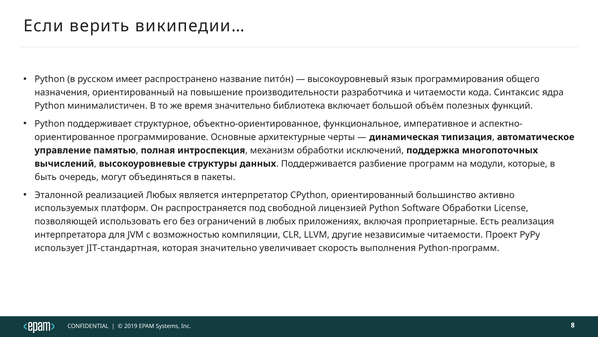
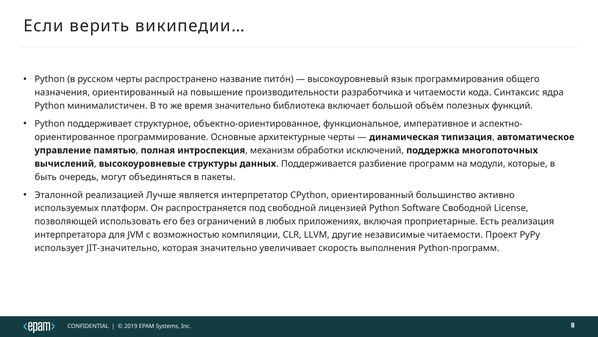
русском имеет: имеет -> черты (129, 79)
реализацией Любых: Любых -> Лучше (161, 195)
Software Обработки: Обработки -> Свободной (467, 208)
JIT-стандартная: JIT-стандартная -> JIT-значительно (123, 248)
